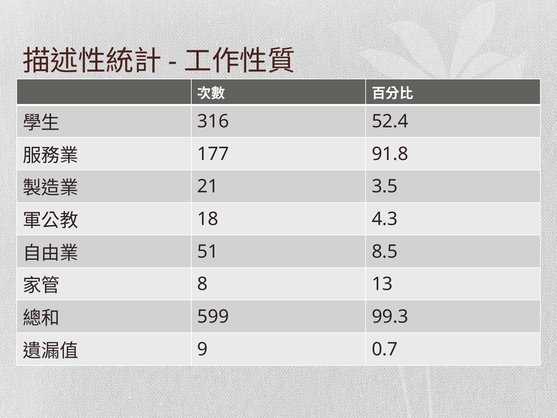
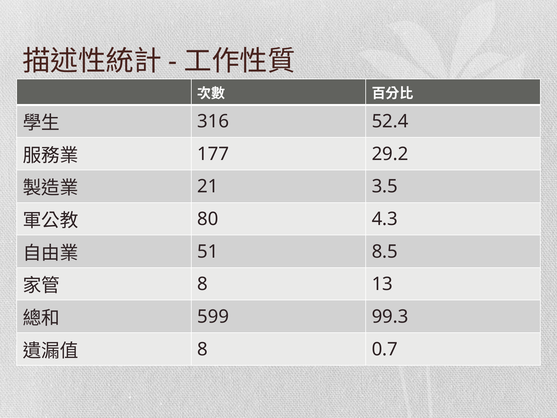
91.8: 91.8 -> 29.2 (390, 154)
18: 18 -> 80 (208, 219)
9: 9 -> 8 (203, 349)
